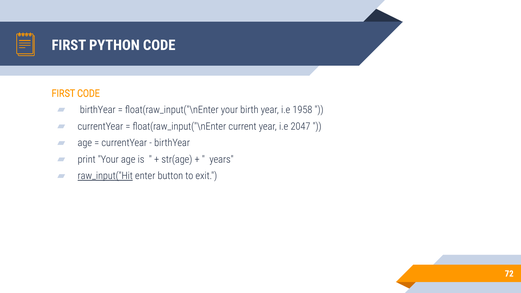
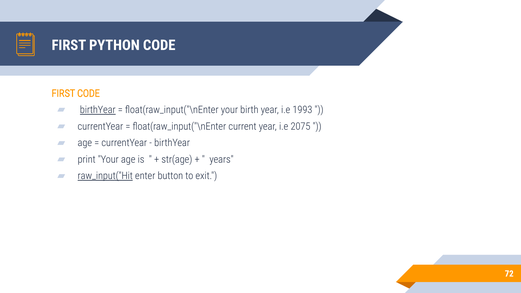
birthYear underline: none -> present (98, 110)
1958: 1958 -> 1993 (302, 110)
2047: 2047 -> 2075 (300, 126)
